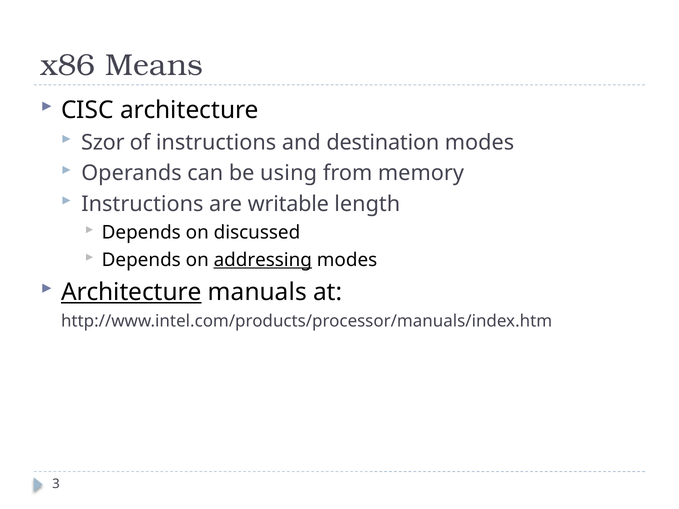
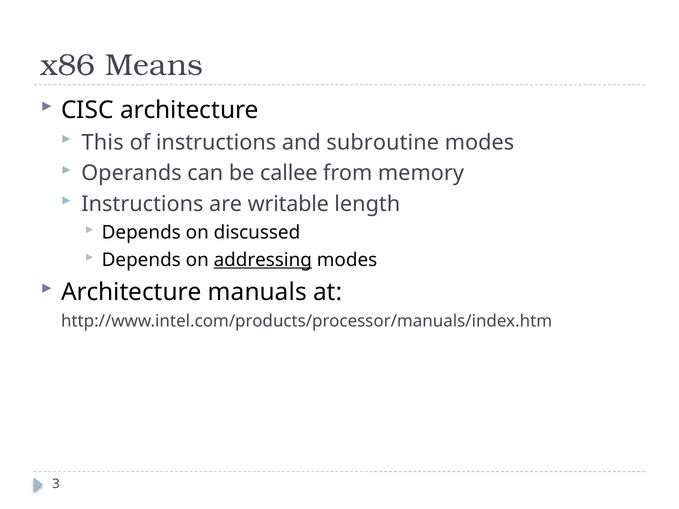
Szor: Szor -> This (103, 143)
destination: destination -> subroutine (383, 143)
using: using -> callee (289, 173)
Architecture underline: present -> none (131, 292)
